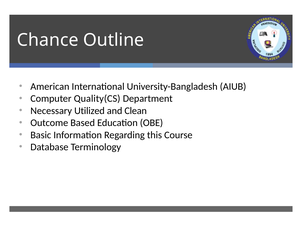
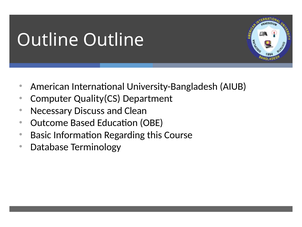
Chance: Chance -> Outline (48, 40)
Utilized: Utilized -> Discuss (89, 110)
